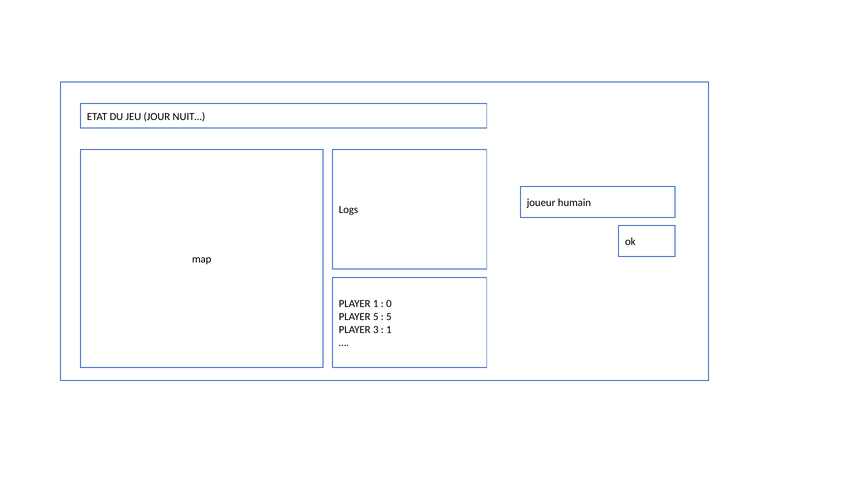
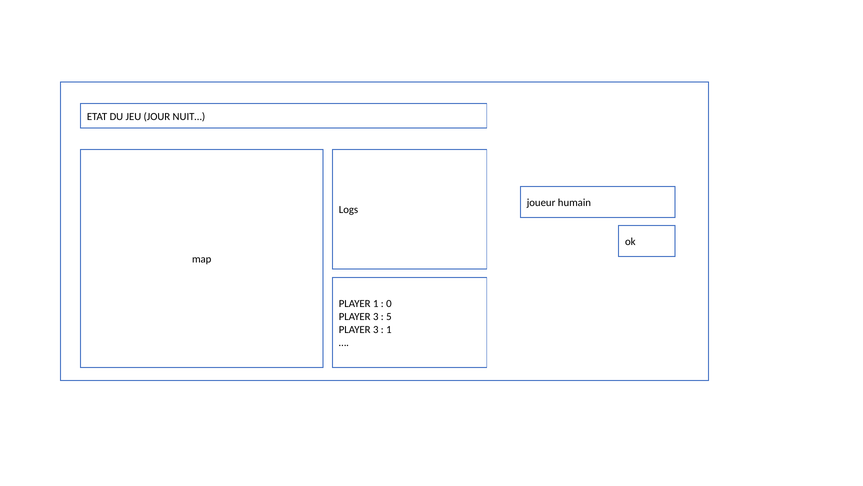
5: 5 -> 3 (376, 316)
